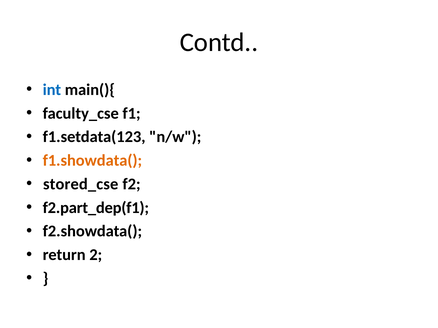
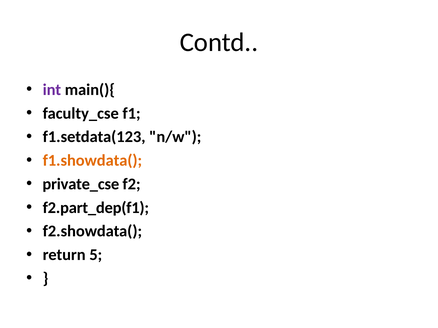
int colour: blue -> purple (52, 90)
stored_cse: stored_cse -> private_cse (81, 184)
2: 2 -> 5 (96, 255)
